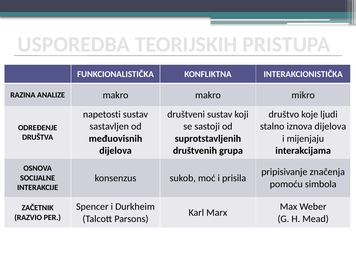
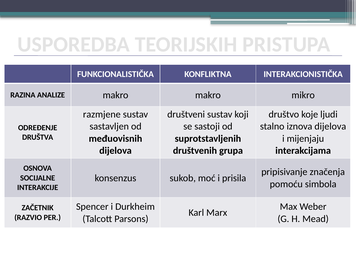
napetosti: napetosti -> razmjene (102, 114)
